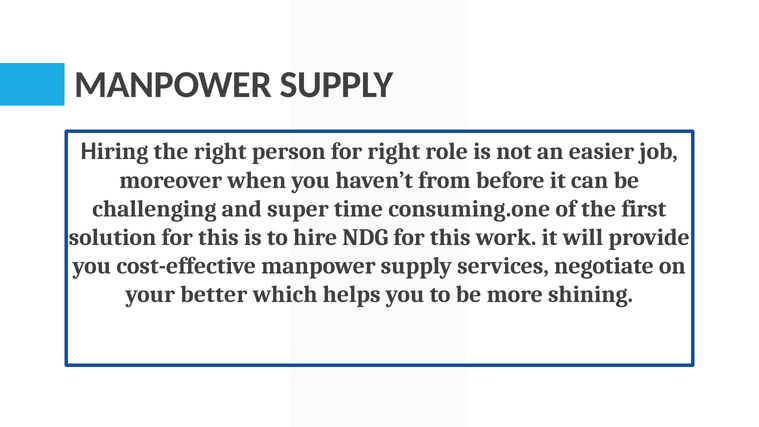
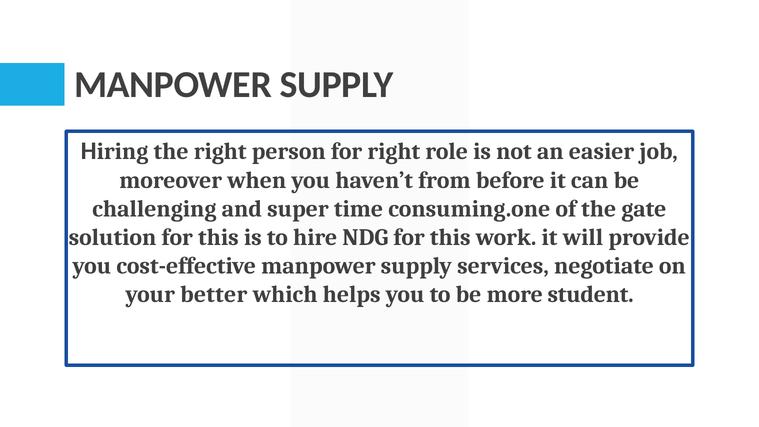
first: first -> gate (644, 209)
shining: shining -> student (591, 294)
